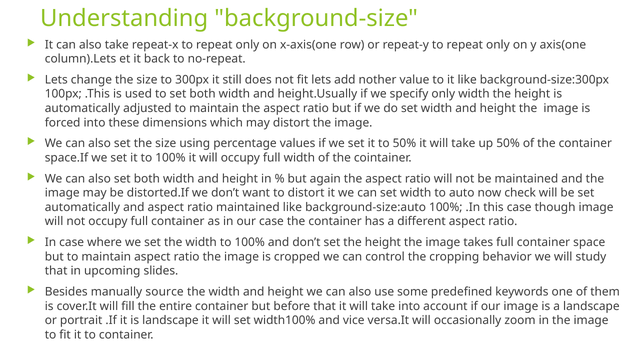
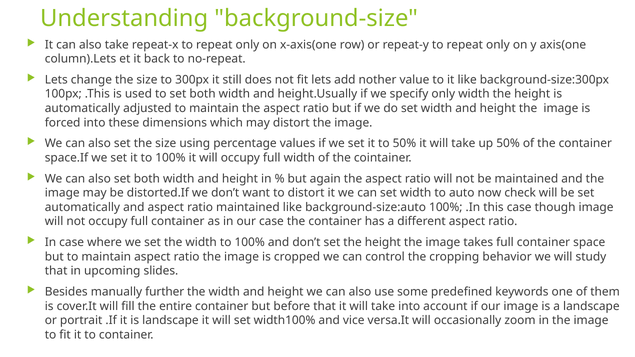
source: source -> further (165, 292)
